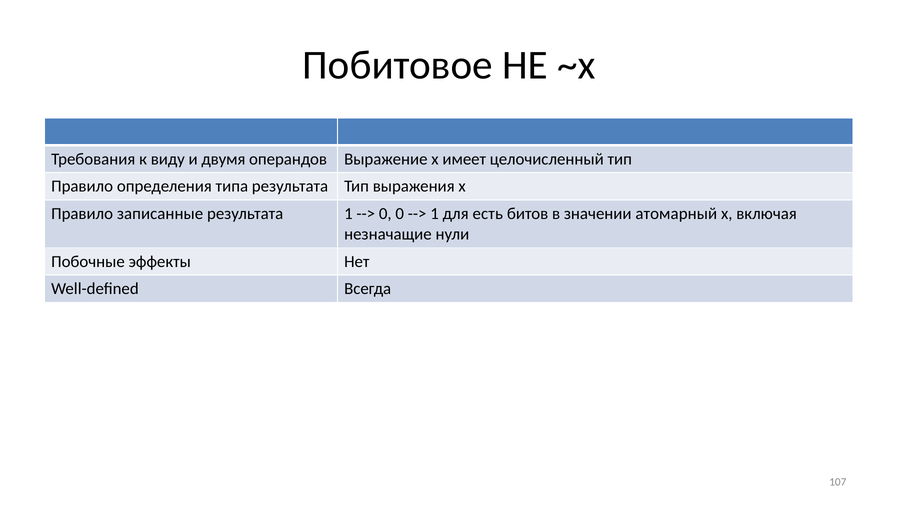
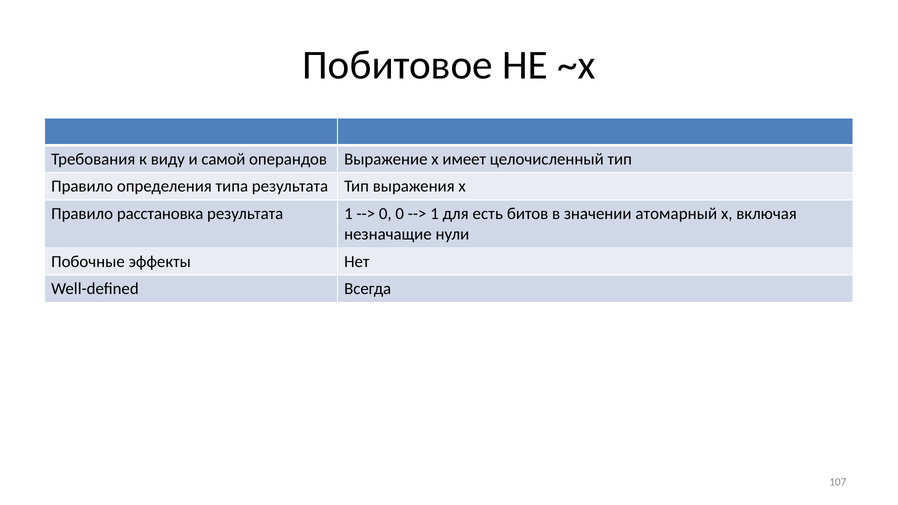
двумя: двумя -> самой (223, 159)
записанные: записанные -> расстановка (160, 214)
